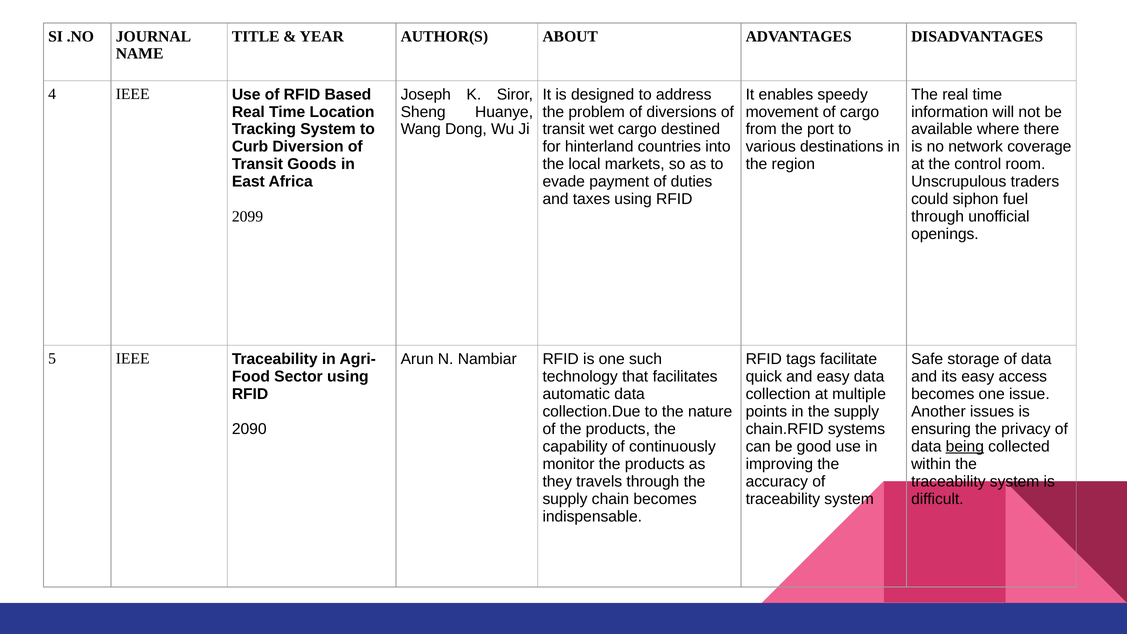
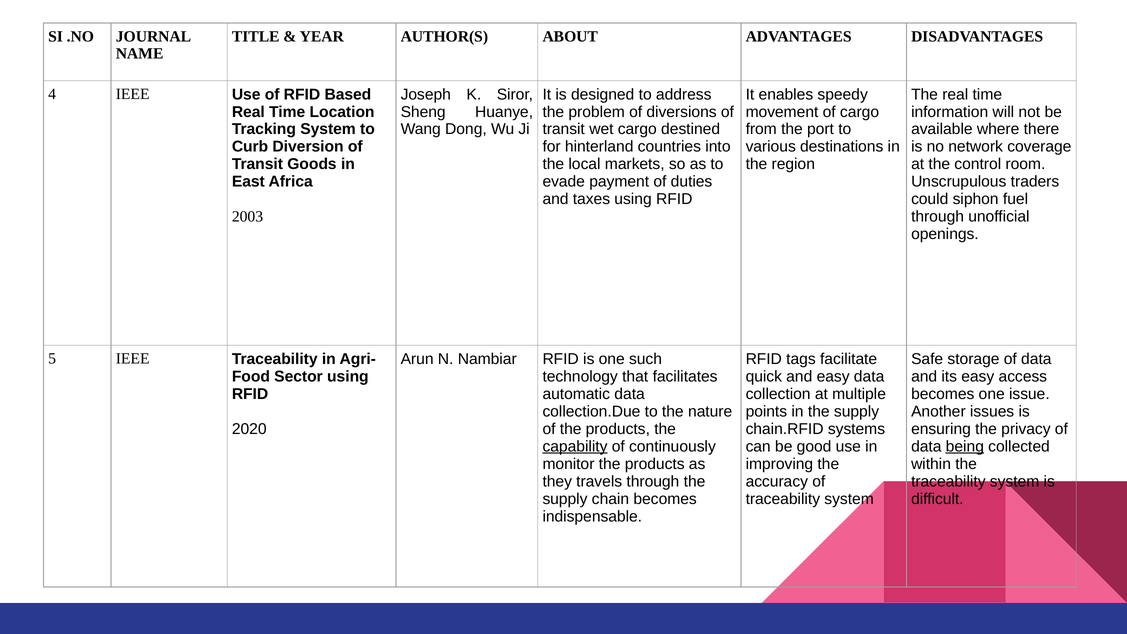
2099: 2099 -> 2003 (248, 217)
2090: 2090 -> 2020 (249, 429)
capability underline: none -> present (575, 446)
